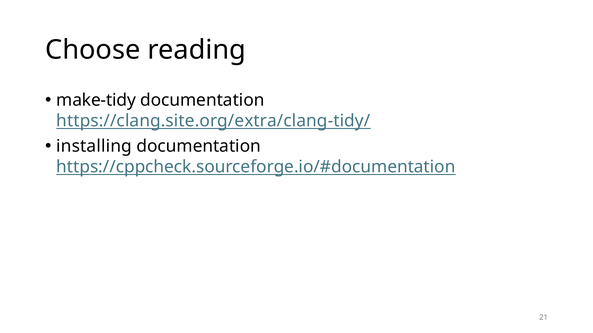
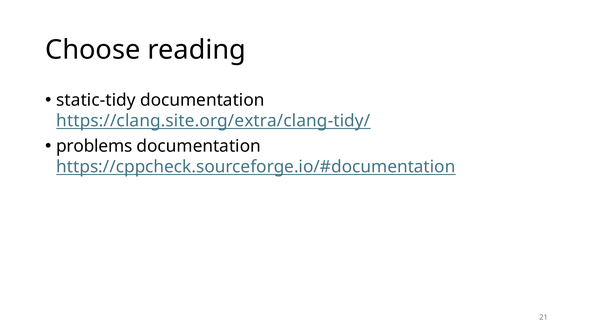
make-tidy: make-tidy -> static-tidy (96, 100)
installing: installing -> problems (94, 146)
